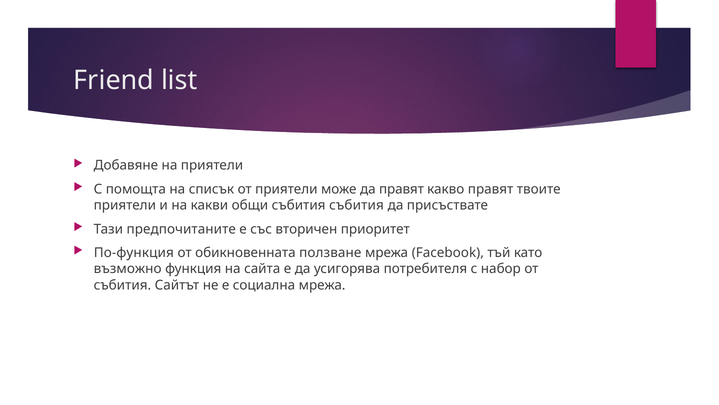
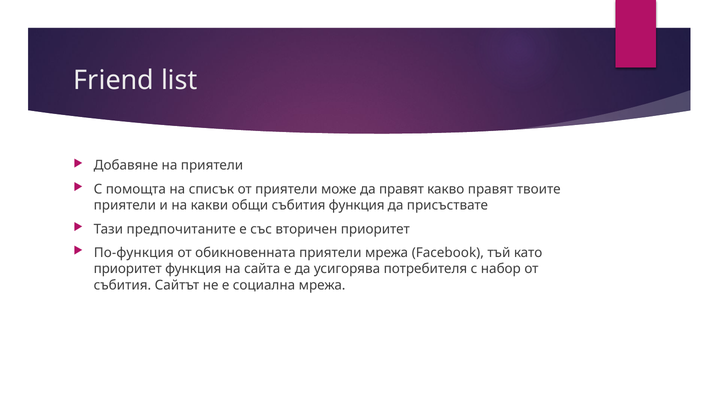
събития събития: събития -> функция (357, 205)
обикновенната ползване: ползване -> приятели (330, 252)
възможно: възможно -> приоритет (128, 269)
